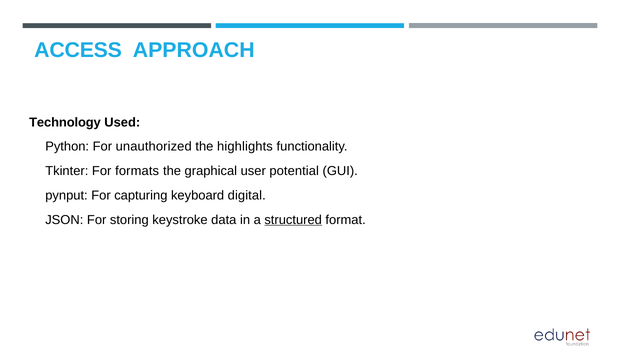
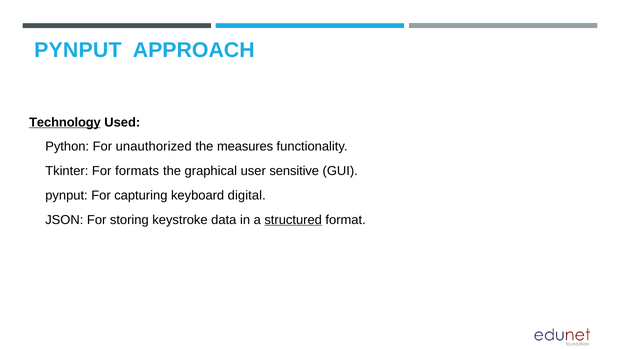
ACCESS: ACCESS -> PYNPUT (78, 50)
Technology underline: none -> present (65, 122)
highlights: highlights -> measures (245, 147)
potential: potential -> sensitive (294, 171)
